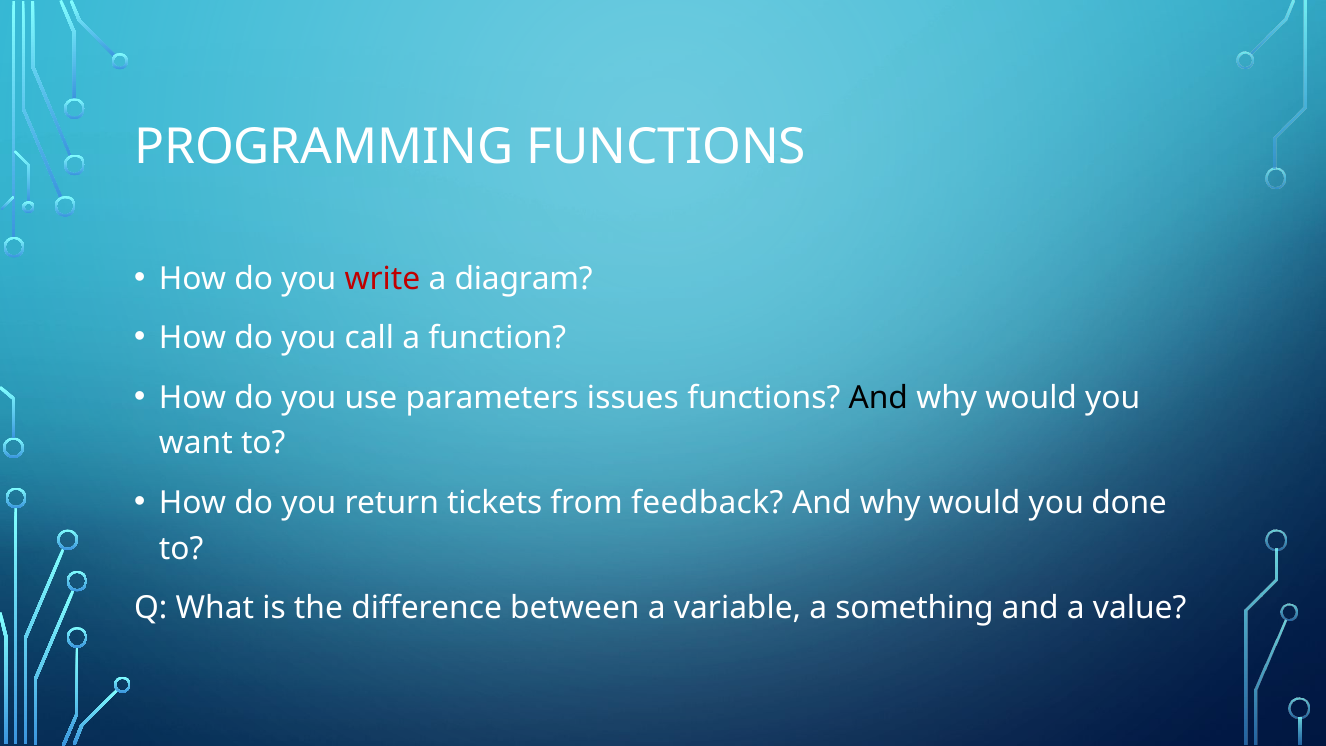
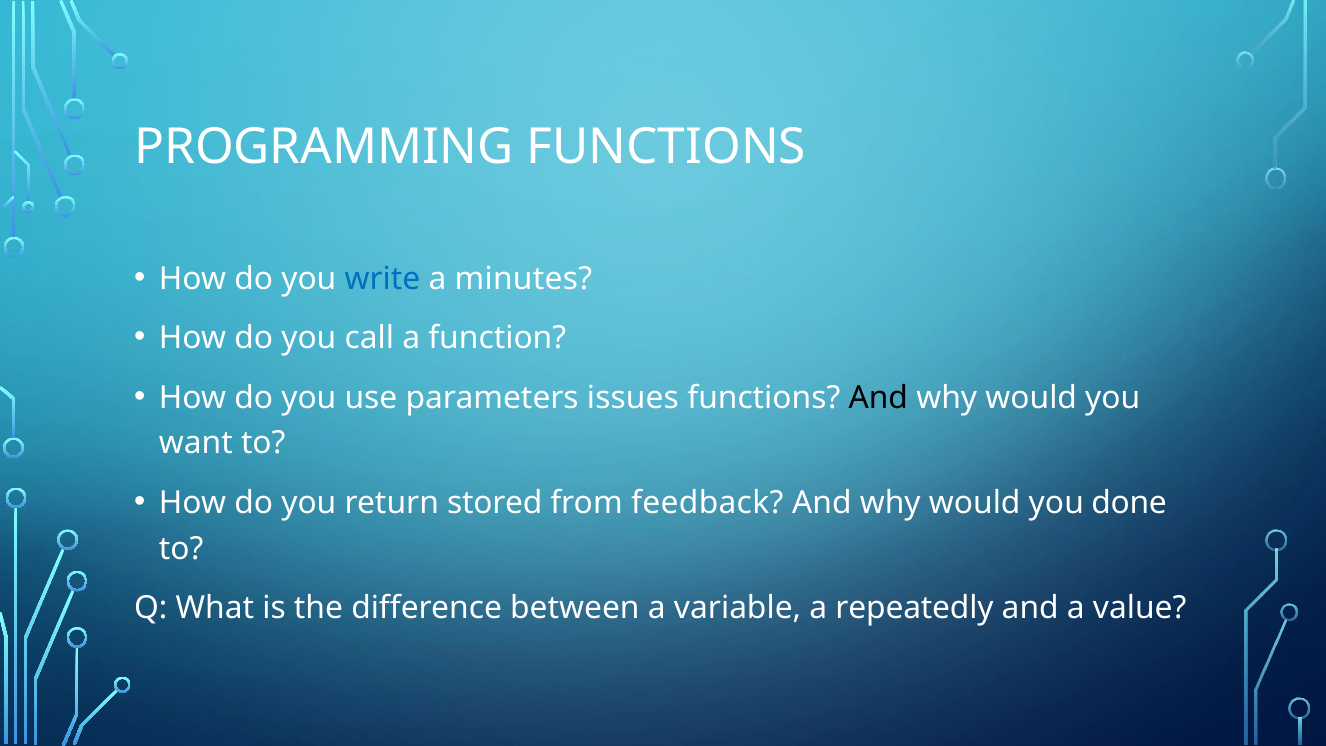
write colour: red -> blue (382, 279)
diagram: diagram -> minutes (523, 279)
tickets: tickets -> stored (495, 503)
something: something -> repeatedly (915, 608)
